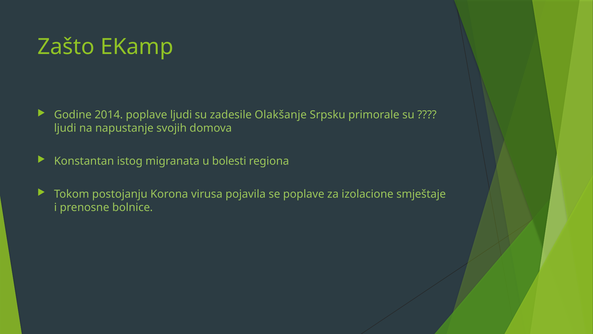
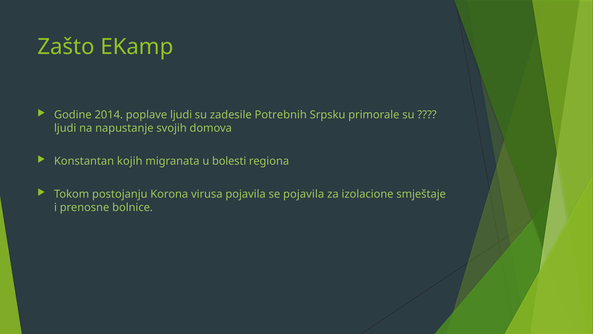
Olakšanje: Olakšanje -> Potrebnih (281, 115)
istog: istog -> kojih (130, 161)
se poplave: poplave -> pojavila (304, 194)
